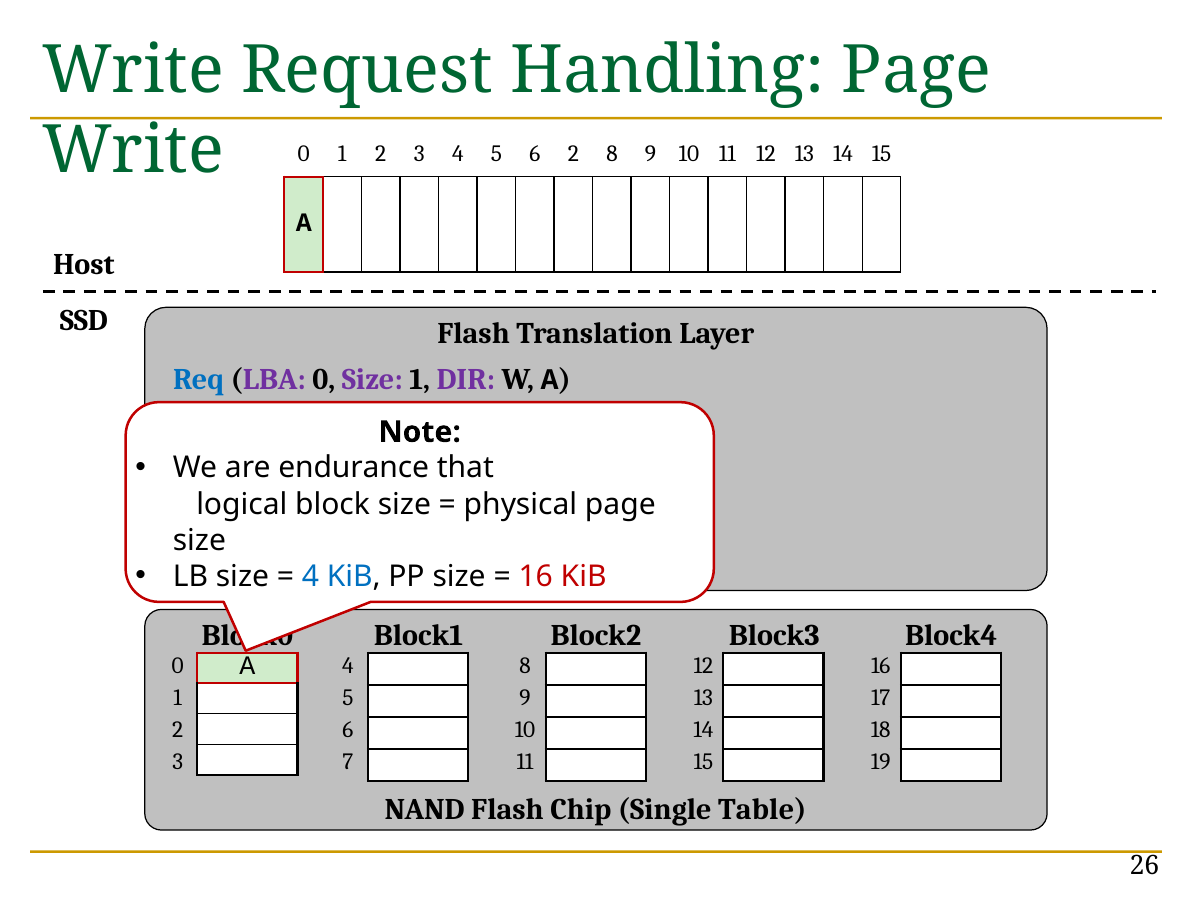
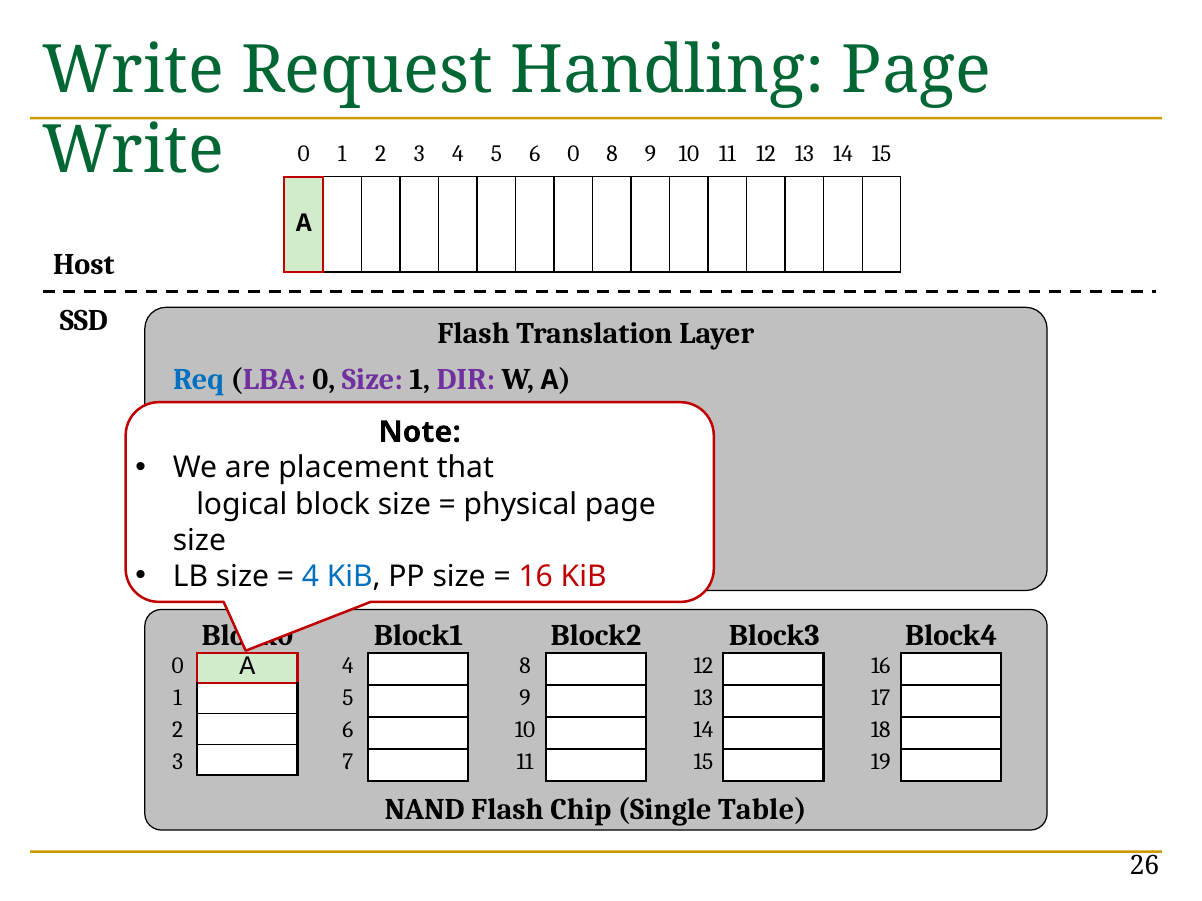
6 2: 2 -> 0 (574, 154)
endurance: endurance -> placement (354, 468)
